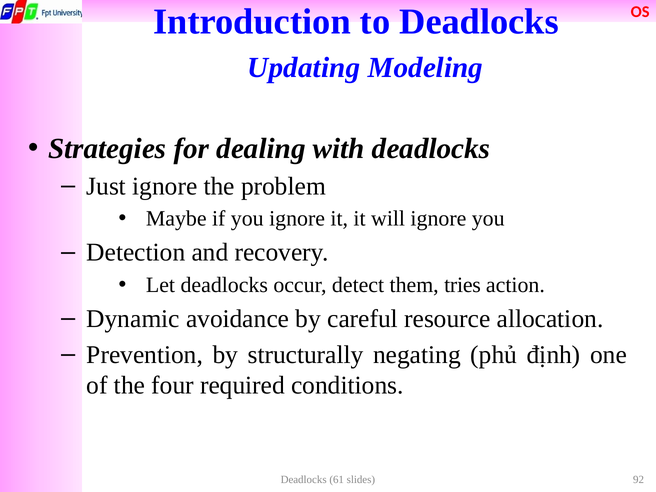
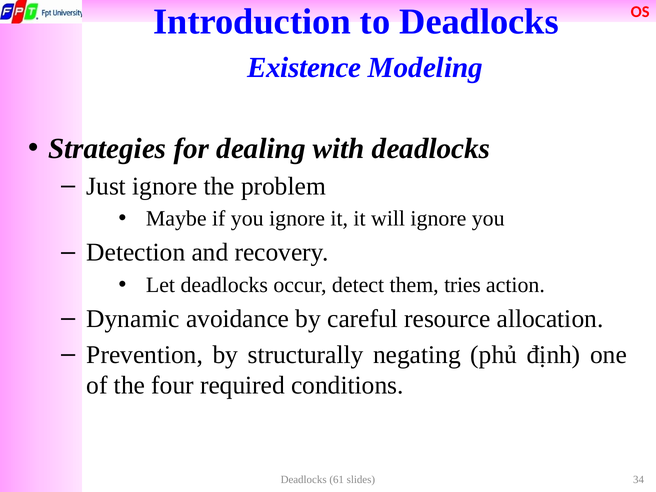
Updating: Updating -> Existence (304, 68)
92: 92 -> 34 (639, 480)
